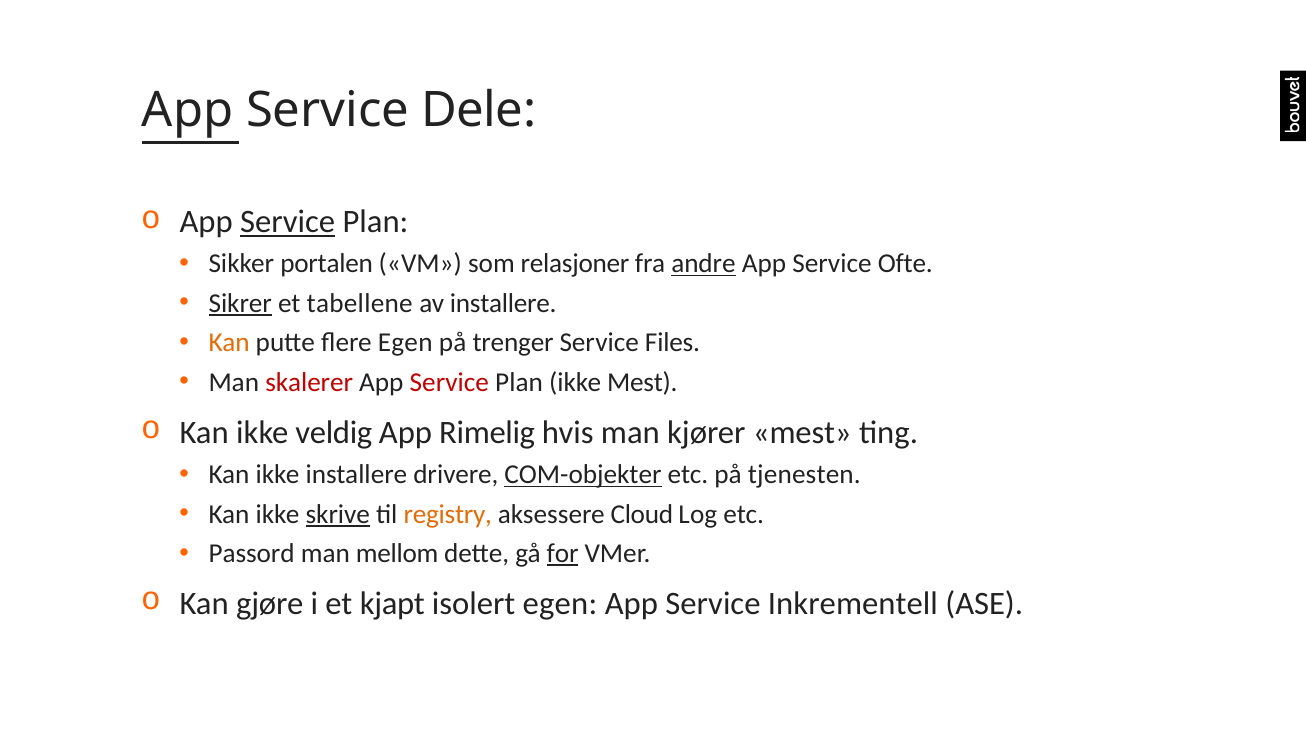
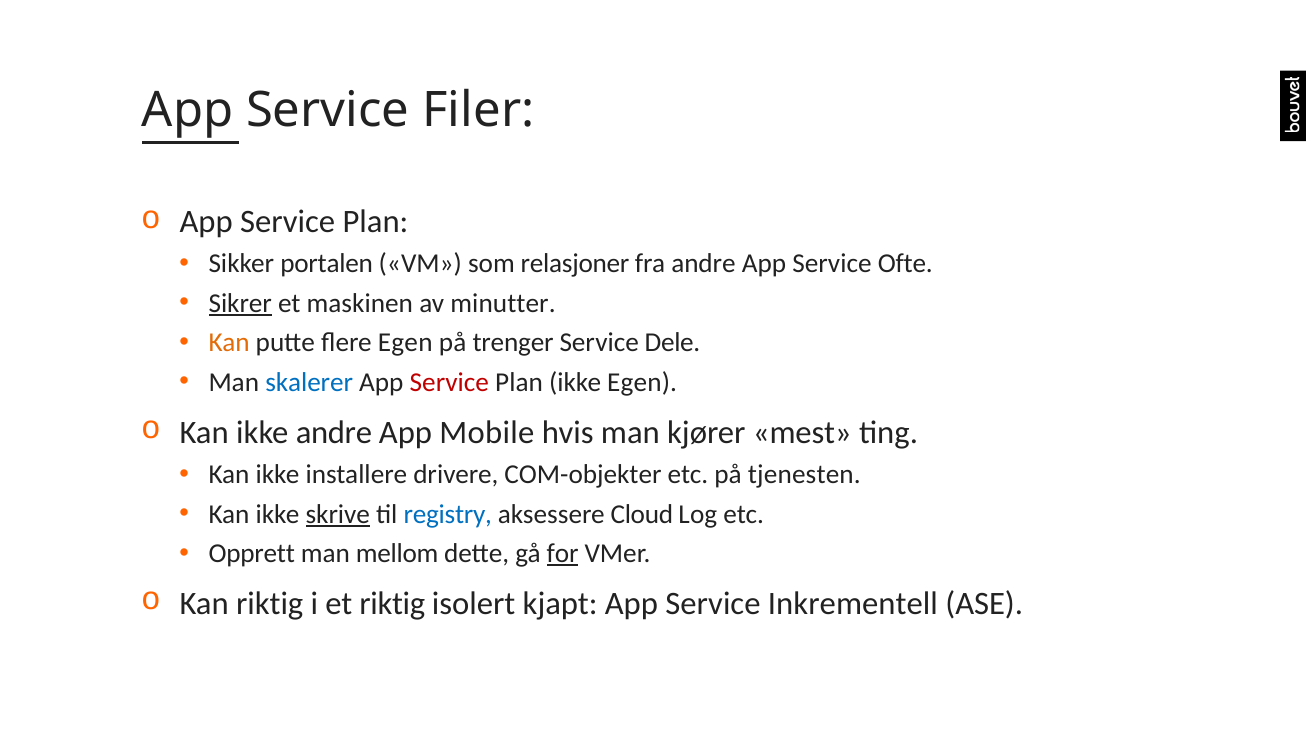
Dele: Dele -> Filer (478, 111)
Service underline: present -> none (288, 221)
andre underline: present -> none (703, 264)
tabellene: tabellene -> maskinen (360, 303)
av installere: installere -> minutter (503, 303)
Files: Files -> Dele (672, 343)
skalerer colour: red -> blue (309, 382)
ikke Mest: Mest -> Egen (642, 382)
ikke veldig: veldig -> andre (334, 432)
Rimelig: Rimelig -> Mobile (487, 432)
COM-objekter underline: present -> none (583, 474)
registry colour: orange -> blue (448, 514)
Passord: Passord -> Opprett (252, 553)
Kan gjøre: gjøre -> riktig (270, 603)
et kjapt: kjapt -> riktig (392, 603)
isolert egen: egen -> kjapt (560, 603)
